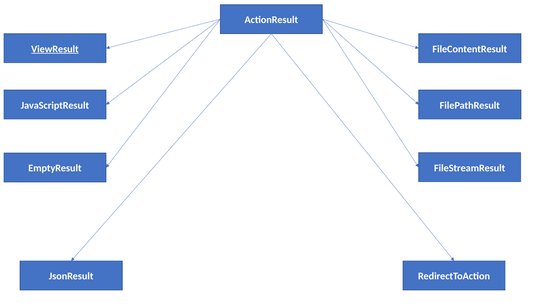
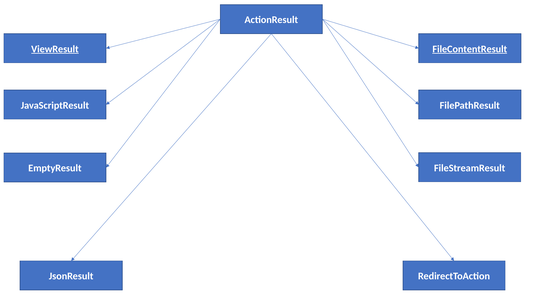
FileContentResult underline: none -> present (470, 49)
